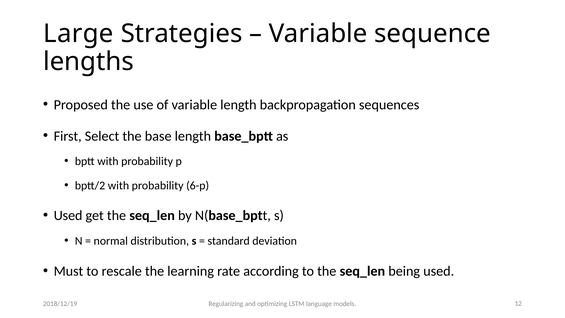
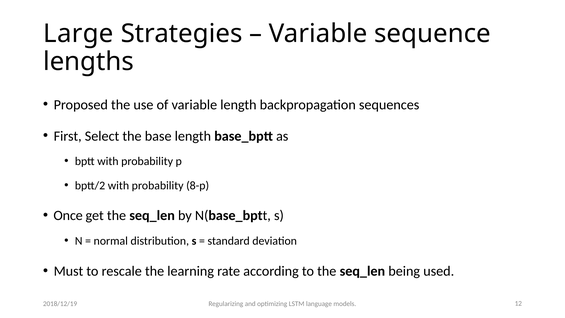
6-p: 6-p -> 8-p (198, 185)
Used: Used -> Once (68, 216)
